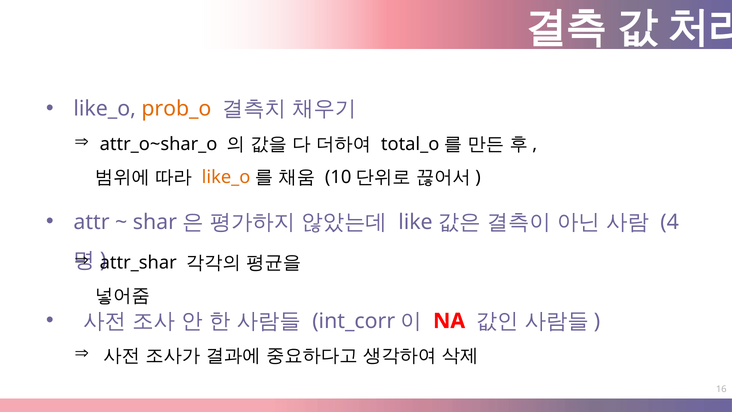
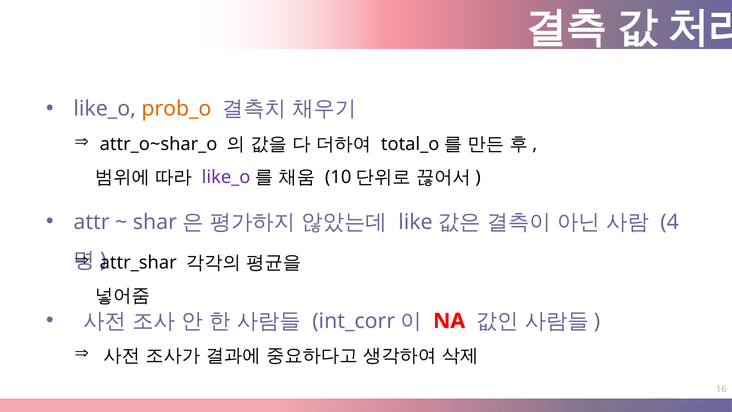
like_o colour: orange -> purple (226, 177)
